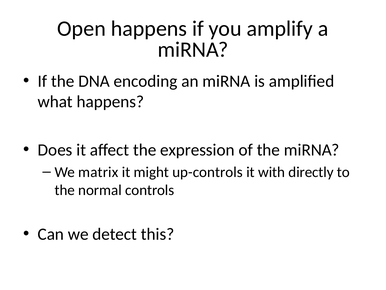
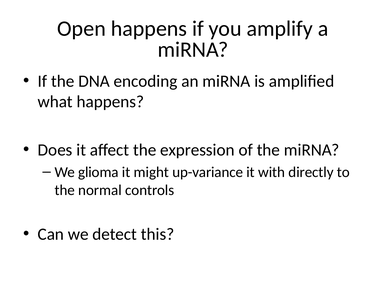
matrix: matrix -> glioma (98, 172)
up-controls: up-controls -> up-variance (208, 172)
